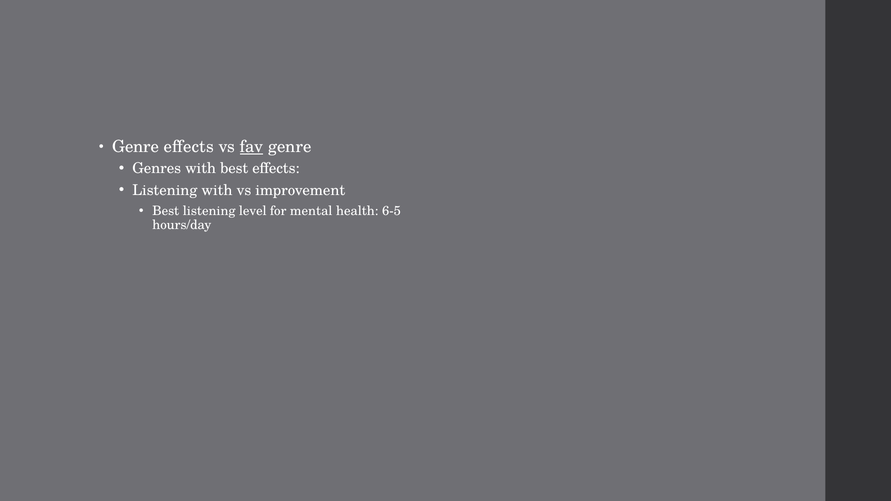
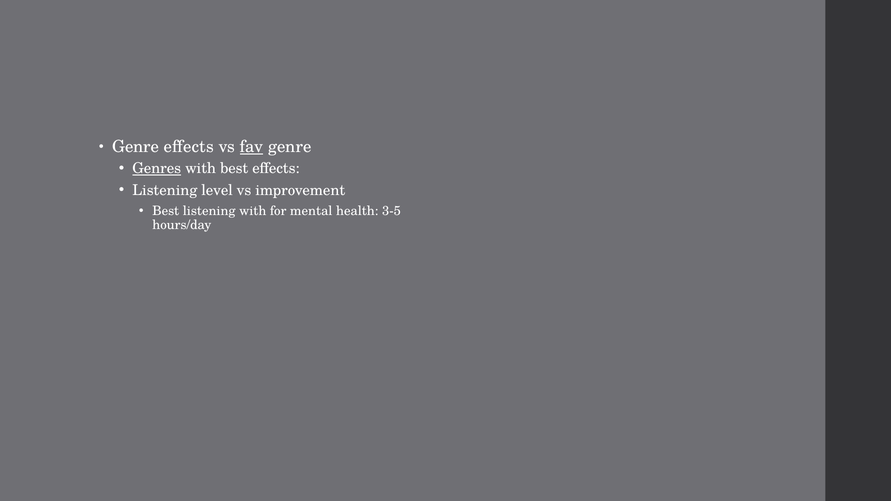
Genres underline: none -> present (157, 169)
Listening with: with -> level (217, 190)
listening level: level -> with (253, 211)
6-5: 6-5 -> 3-5 (391, 211)
